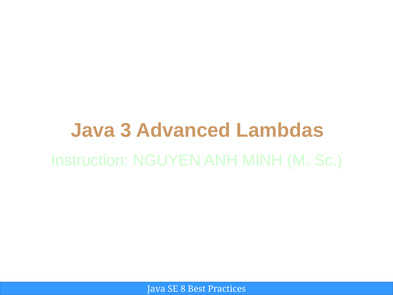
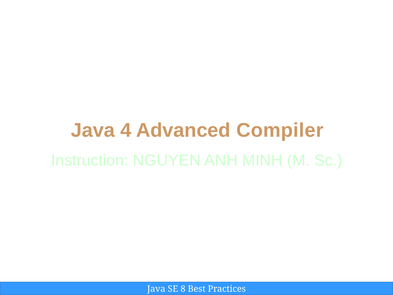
3: 3 -> 4 (126, 130)
Lambdas: Lambdas -> Compiler (280, 130)
